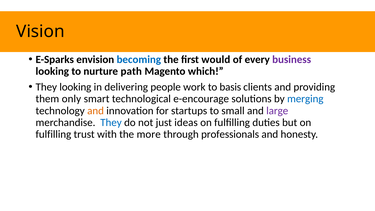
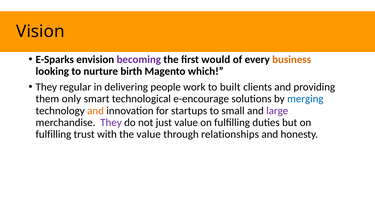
becoming colour: blue -> purple (139, 60)
business colour: purple -> orange (292, 60)
path: path -> birth (131, 71)
They looking: looking -> regular (75, 87)
basis: basis -> built (230, 87)
They colour: blue -> purple (111, 122)
just ideas: ideas -> value (186, 122)
the more: more -> value (149, 134)
professionals: professionals -> relationships (230, 134)
